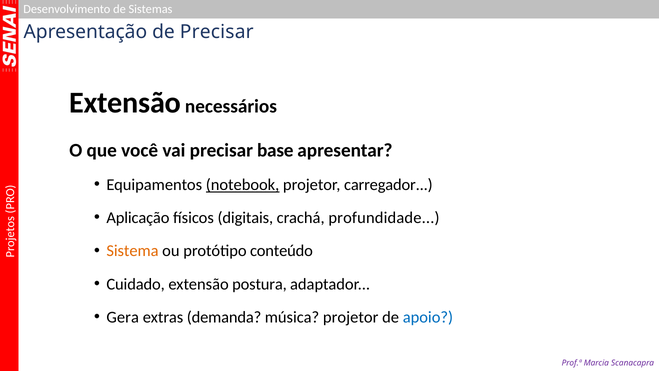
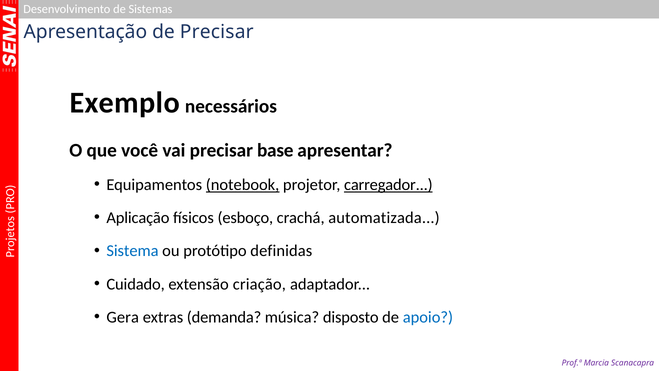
Extensão: Extensão -> Exemplo (125, 103)
carregador underline: none -> present (388, 185)
digitais: digitais -> esboço (245, 218)
profundidade: profundidade -> automatizada (384, 218)
Sistema colour: orange -> blue (132, 251)
conteúdo: conteúdo -> definidas (281, 251)
postura: postura -> criação (259, 284)
música projetor: projetor -> disposto (351, 317)
